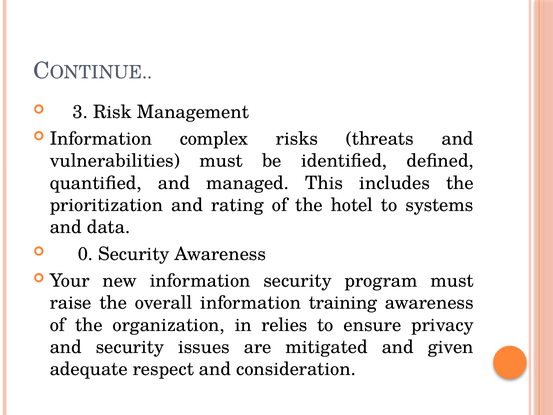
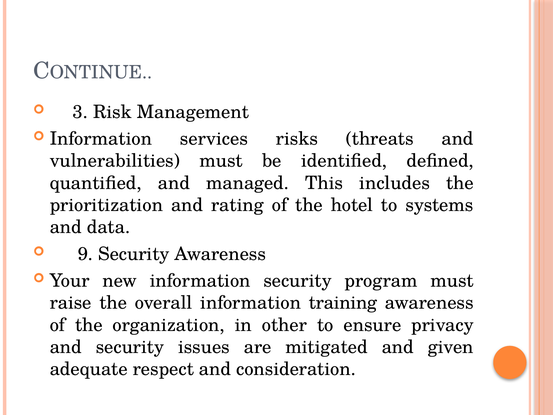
complex: complex -> services (214, 139)
0: 0 -> 9 (85, 254)
relies: relies -> other (284, 325)
